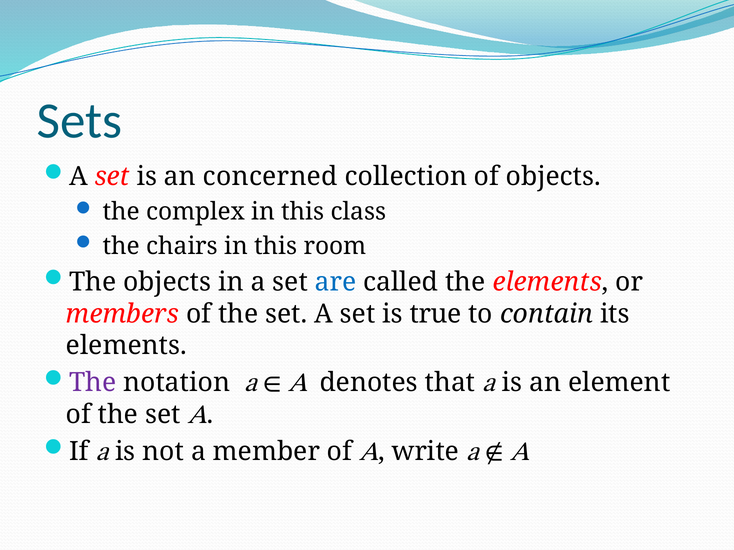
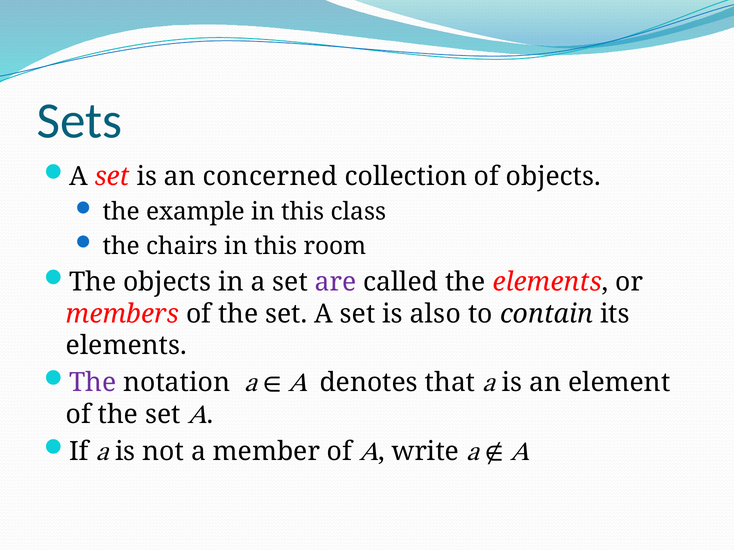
complex: complex -> example (196, 212)
are colour: blue -> purple (336, 282)
true: true -> also (435, 314)
